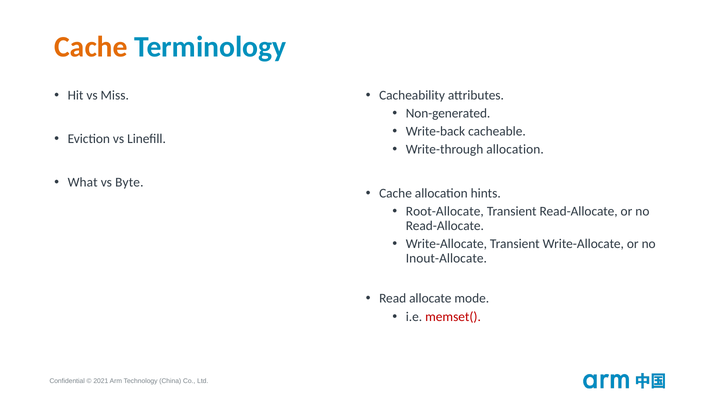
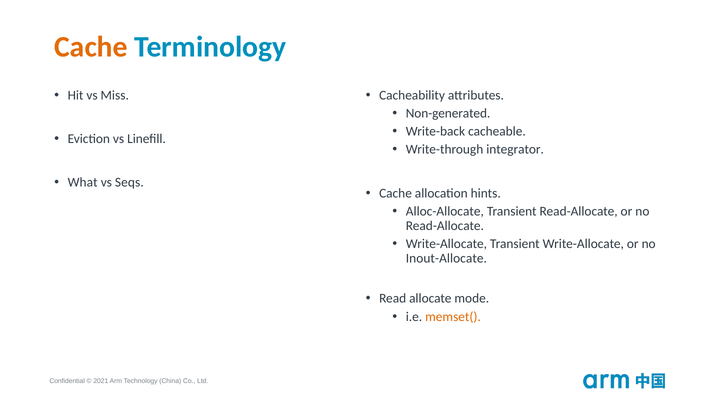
Write-through allocation: allocation -> integrator (515, 149)
Byte: Byte -> Seqs (129, 182)
Root-Allocate: Root-Allocate -> Alloc-Allocate (445, 211)
memset( colour: red -> orange (453, 316)
